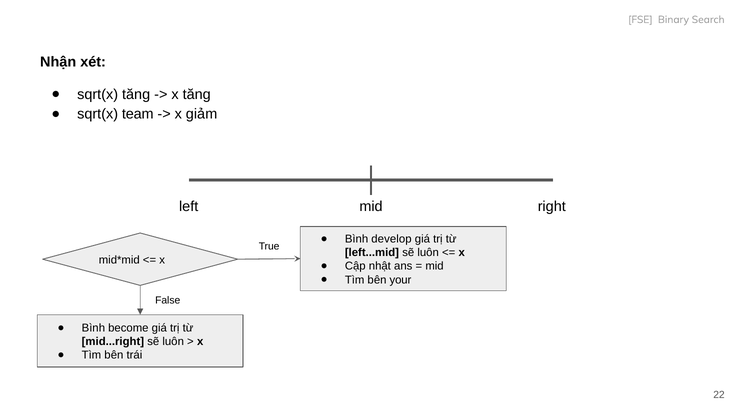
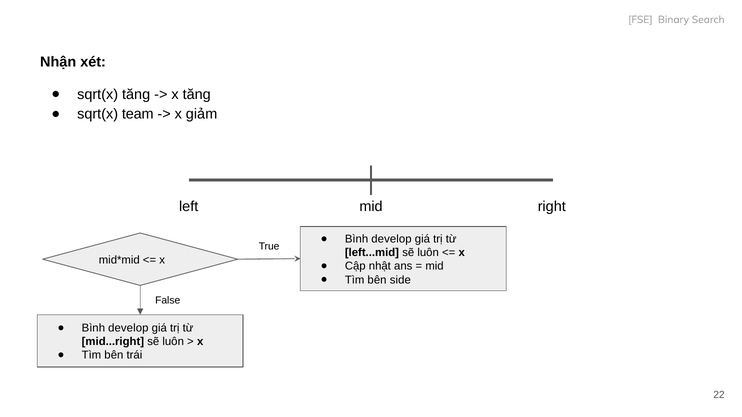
your: your -> side (400, 280)
become: become -> develop (128, 328)
